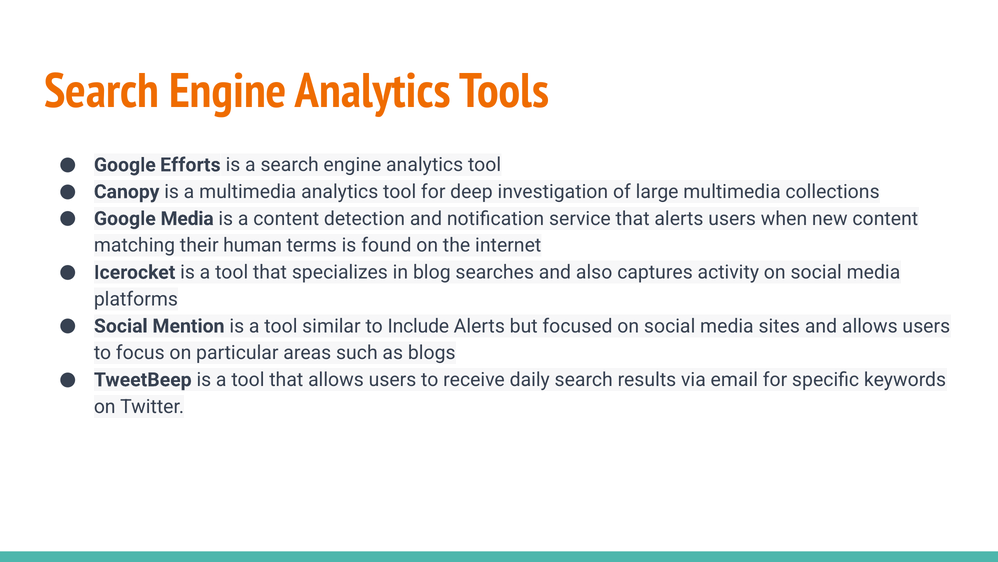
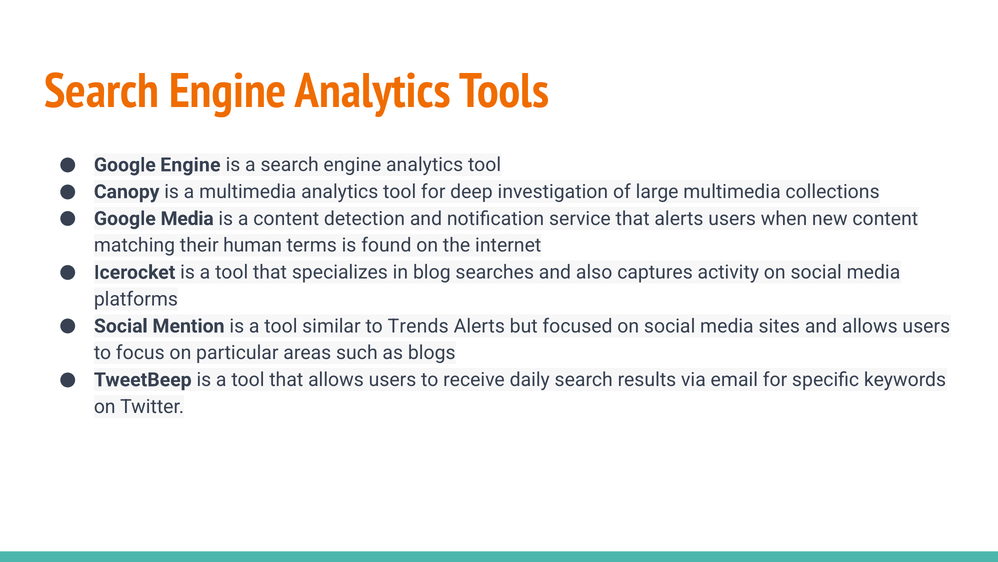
Google Efforts: Efforts -> Engine (190, 165)
Include: Include -> Trends (418, 326)
